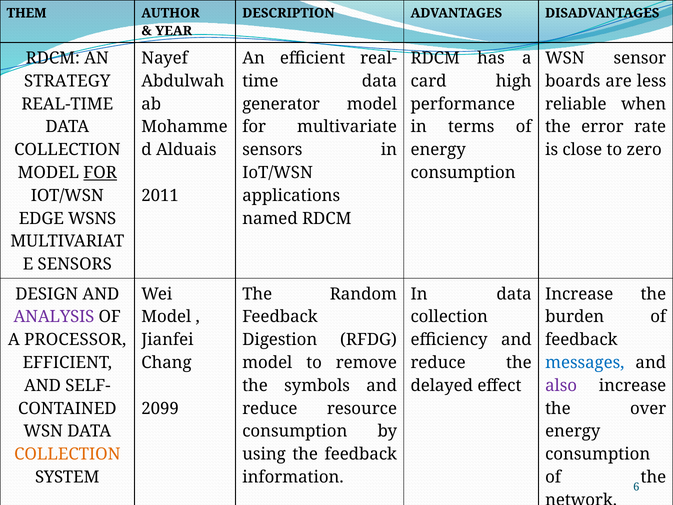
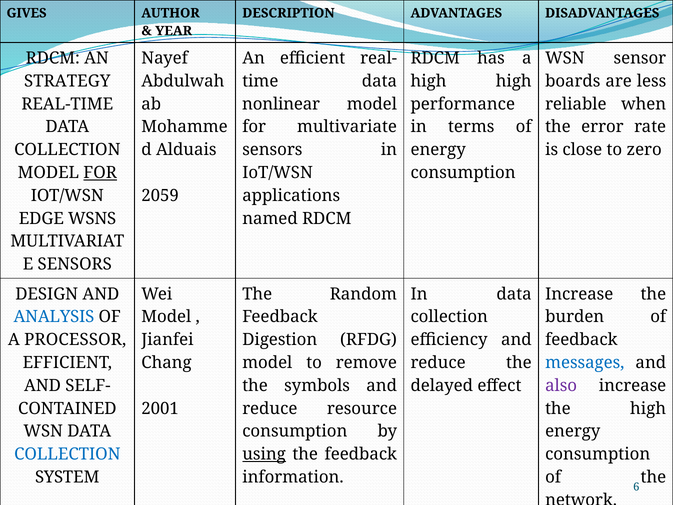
THEM: THEM -> GIVES (27, 13)
card: card -> high (429, 81)
generator: generator -> nonlinear (281, 104)
2011: 2011 -> 2059 (160, 196)
ANALYSIS colour: purple -> blue (54, 317)
2099: 2099 -> 2001 (160, 408)
the over: over -> high (648, 408)
COLLECTION colour: orange -> blue (67, 454)
using underline: none -> present (264, 454)
